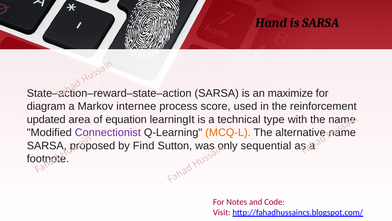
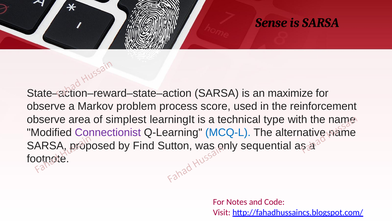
Hand: Hand -> Sense (271, 23)
diagram: diagram -> observe (46, 106)
internee: internee -> problem (136, 106)
updated: updated -> observe (46, 119)
equation: equation -> simplest (126, 119)
MCQ-L colour: orange -> blue (228, 132)
